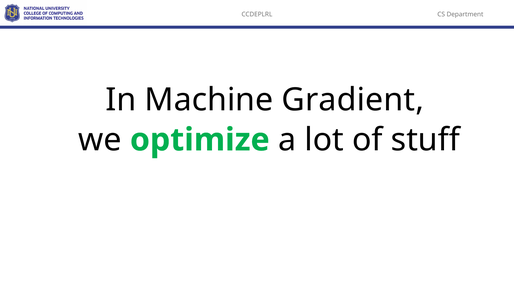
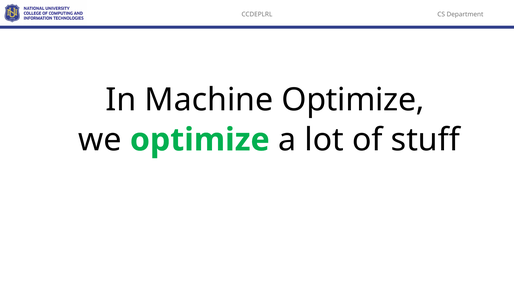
Machine Gradient: Gradient -> Optimize (353, 100)
